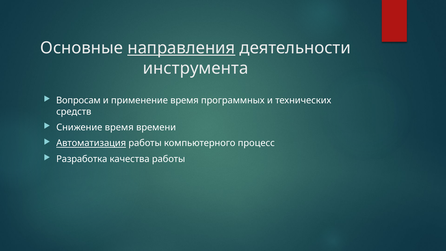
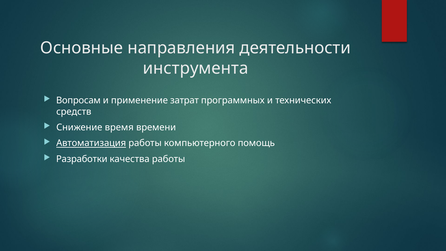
направления underline: present -> none (181, 48)
применение время: время -> затрат (185, 100)
процесс: процесс -> помощь (256, 143)
Разработка: Разработка -> Разработки (82, 159)
